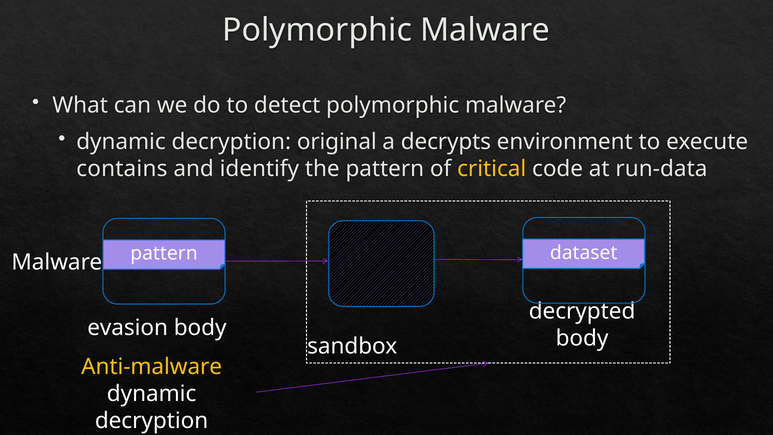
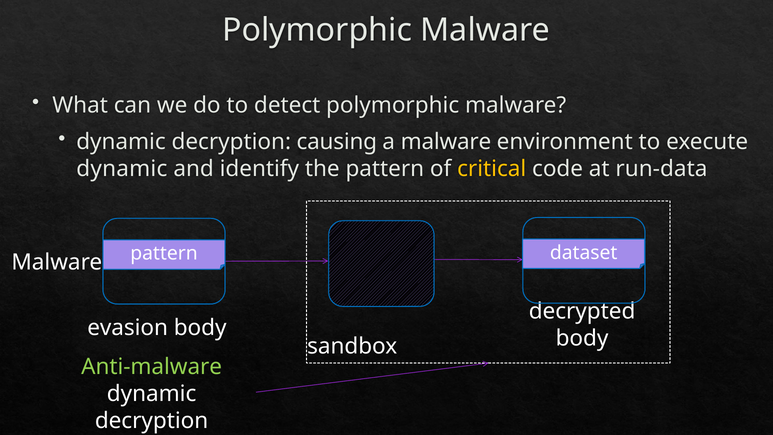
original: original -> causing (337, 142)
a decrypts: decrypts -> malware (446, 142)
contains: contains -> dynamic (122, 169)
Anti-malware colour: yellow -> light green (152, 366)
